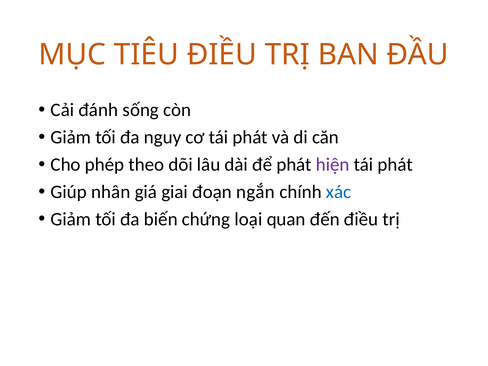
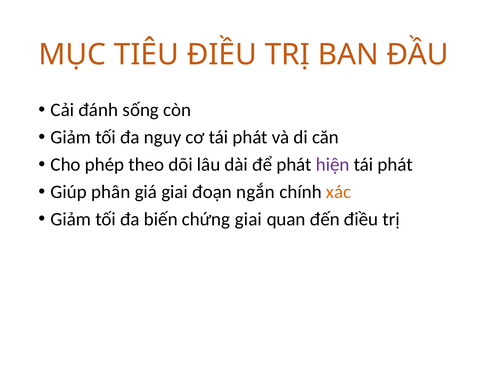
nhân: nhân -> phân (111, 192)
xác colour: blue -> orange (339, 192)
chứng loại: loại -> giai (248, 219)
